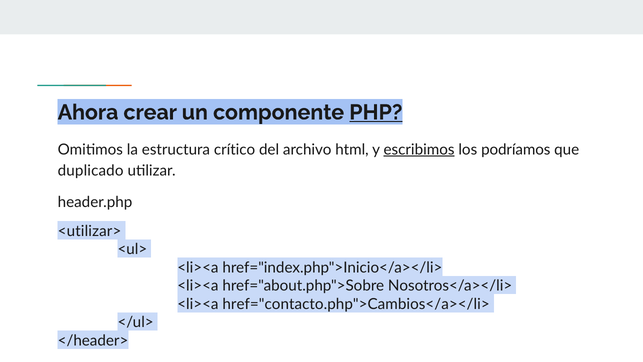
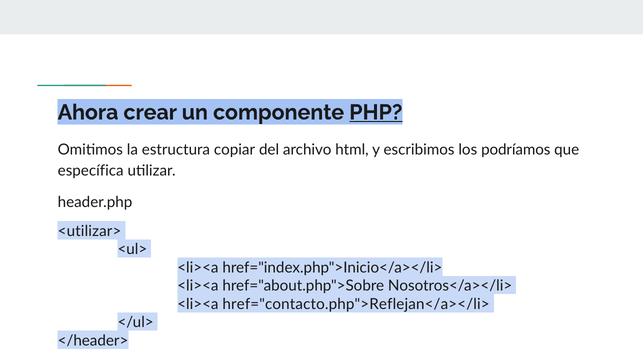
crítico: crítico -> copiar (234, 150)
escribimos underline: present -> none (419, 150)
duplicado: duplicado -> específica (91, 170)
href="contacto.php">Cambios</a></li>: href="contacto.php">Cambios</a></li> -> href="contacto.php">Reflejan</a></li> (356, 304)
